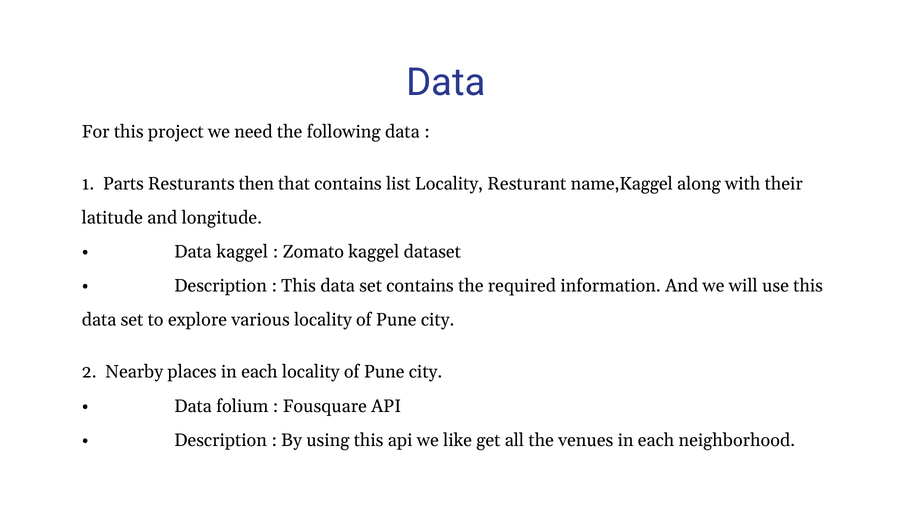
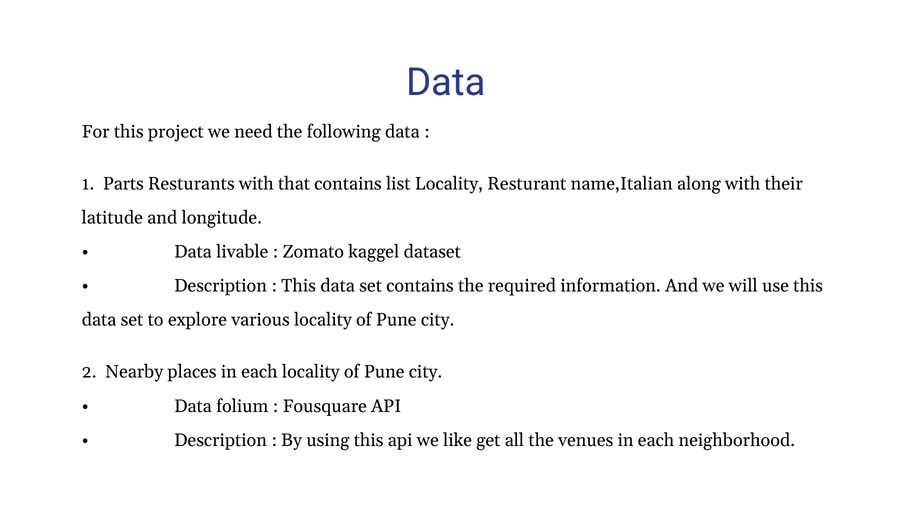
Resturants then: then -> with (256, 184)
name,Kaggel: name,Kaggel -> name,Italian (622, 184)
Data kaggel: kaggel -> livable (242, 252)
